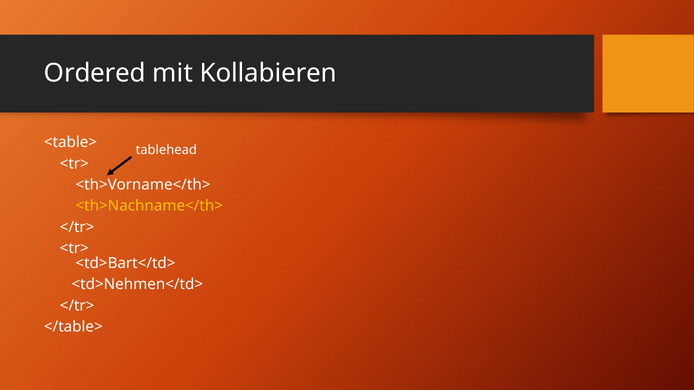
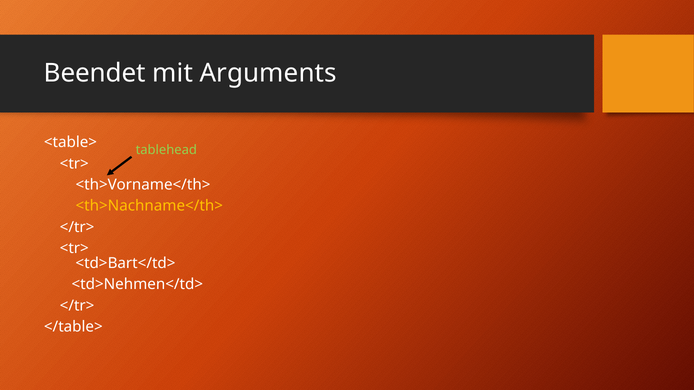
Ordered: Ordered -> Beendet (95, 73)
Kollabieren: Kollabieren -> Arguments (268, 73)
tablehead colour: white -> light green (166, 150)
